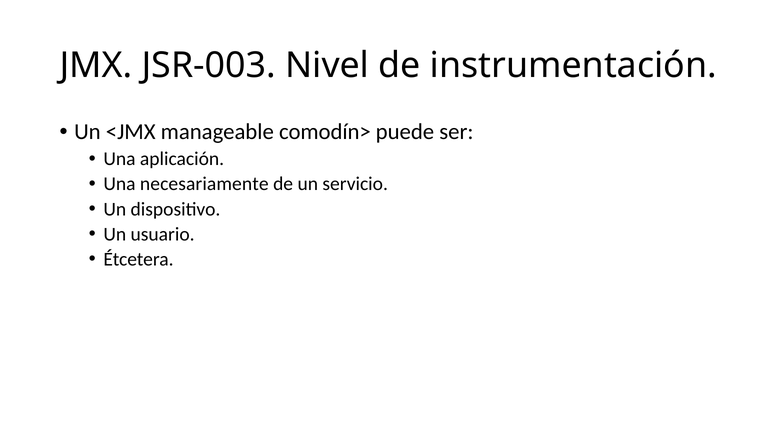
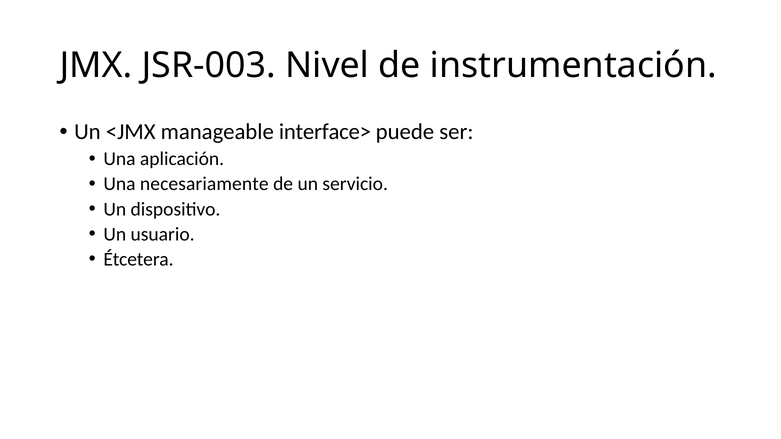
comodín>: comodín> -> interface> (325, 132)
